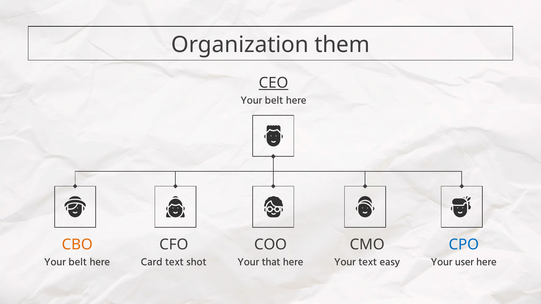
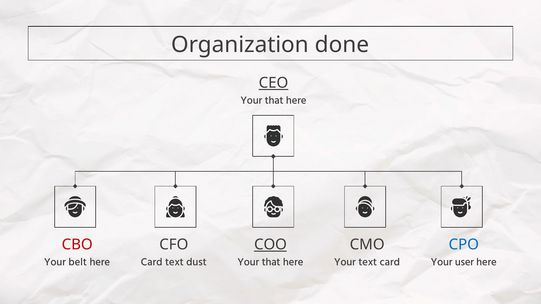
them: them -> done (342, 45)
belt: belt -> that (274, 100)
CBO colour: orange -> red (77, 245)
COO underline: none -> present (271, 245)
shot: shot -> dust (196, 262)
text easy: easy -> card (390, 262)
